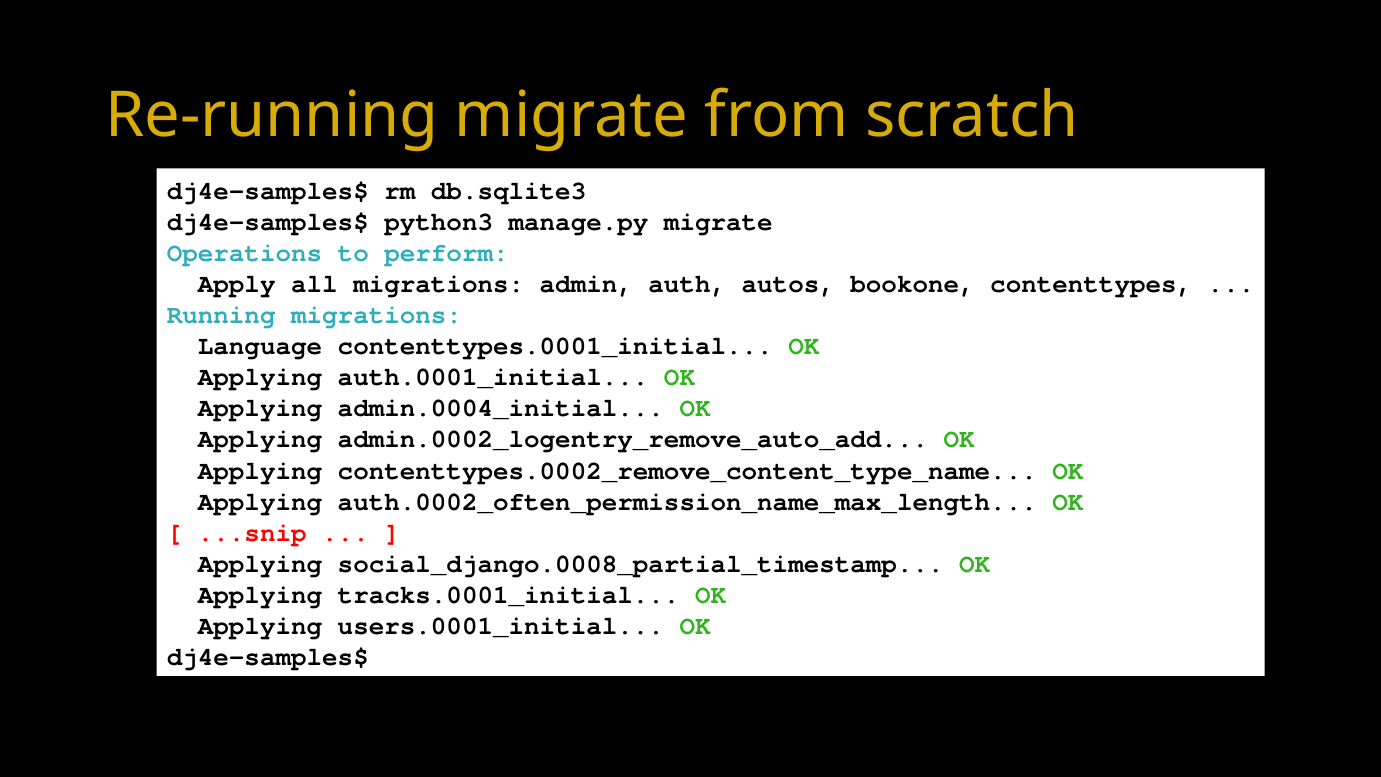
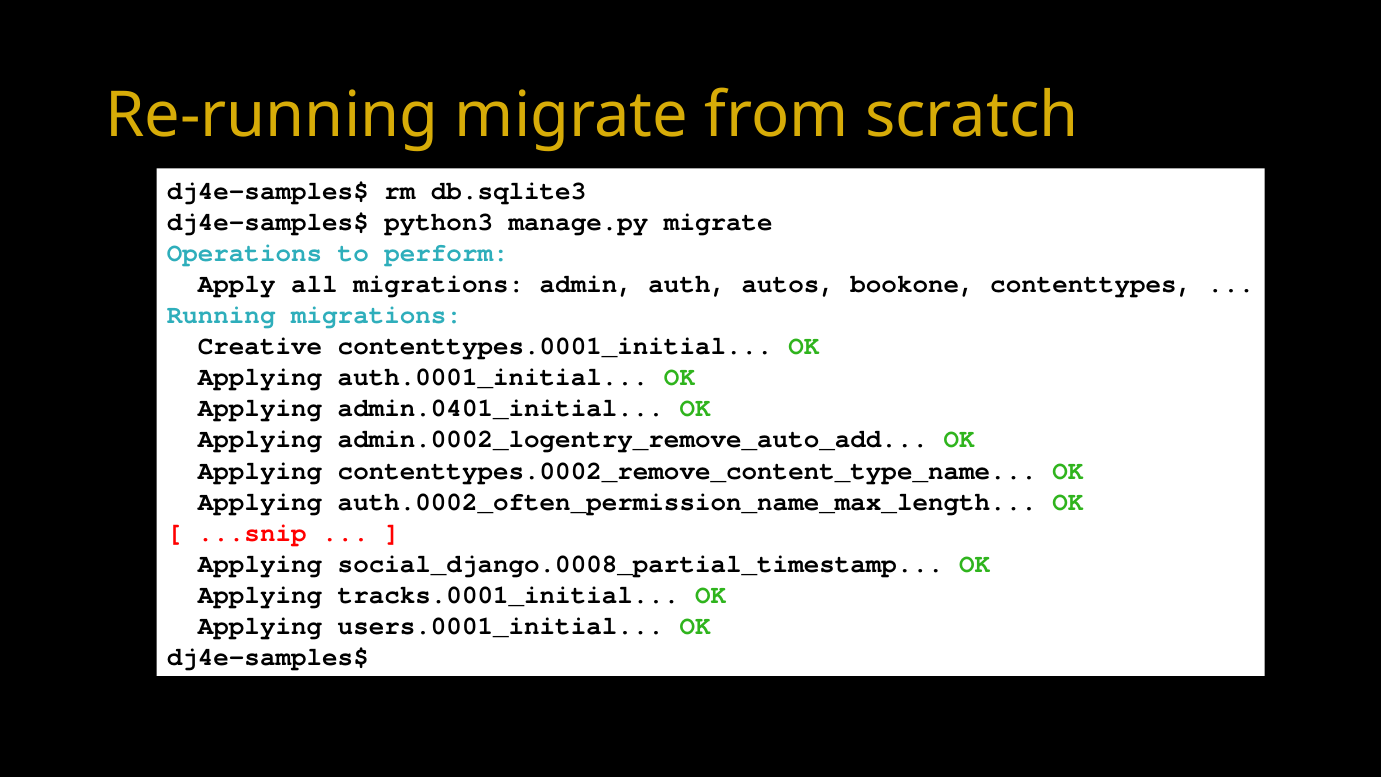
Language: Language -> Creative (260, 346)
admin.0004_initial: admin.0004_initial -> admin.0401_initial (501, 408)
